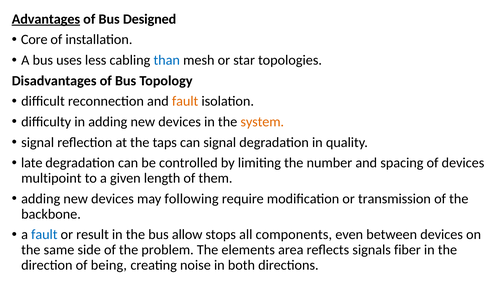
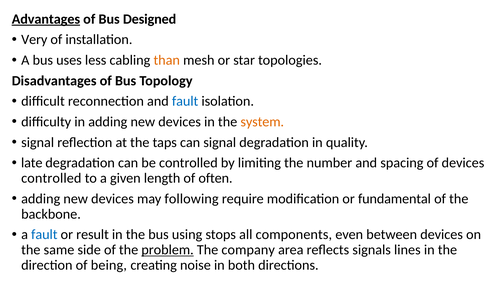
Core: Core -> Very (34, 40)
than colour: blue -> orange (167, 60)
fault colour: orange -> blue (185, 101)
multipoint: multipoint -> controlled (51, 179)
them: them -> often (216, 179)
transmission: transmission -> fundamental (394, 199)
allow: allow -> using (187, 235)
problem underline: none -> present (168, 250)
elements: elements -> company (248, 250)
fiber: fiber -> lines (407, 250)
